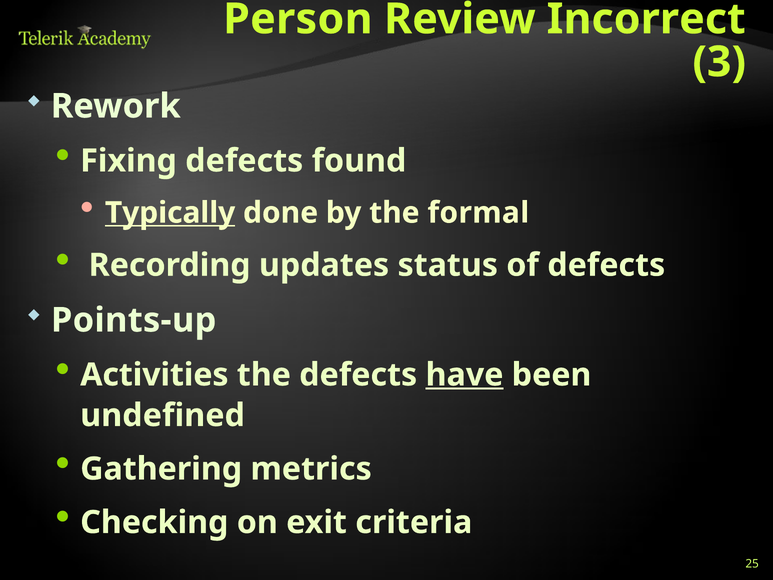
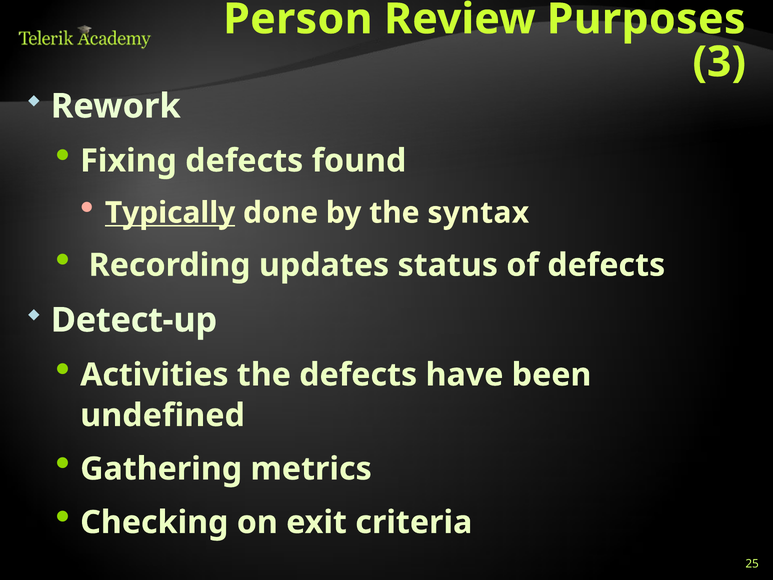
Incorrect: Incorrect -> Purposes (646, 19)
formal: formal -> syntax (478, 213)
Points-up: Points-up -> Detect-up (134, 320)
have underline: present -> none (465, 375)
